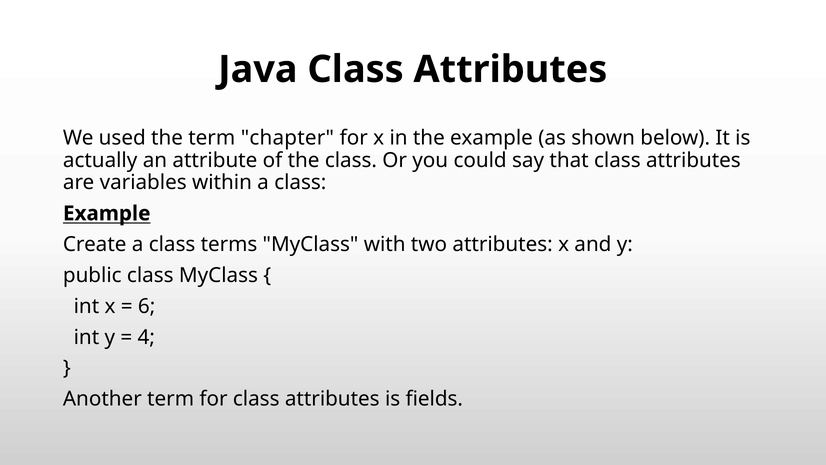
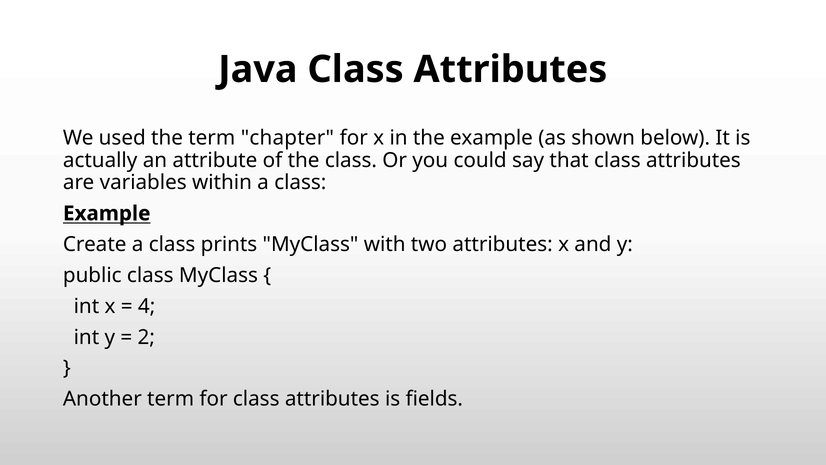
terms: terms -> prints (229, 244)
6: 6 -> 4 (147, 306)
4: 4 -> 2 (146, 337)
